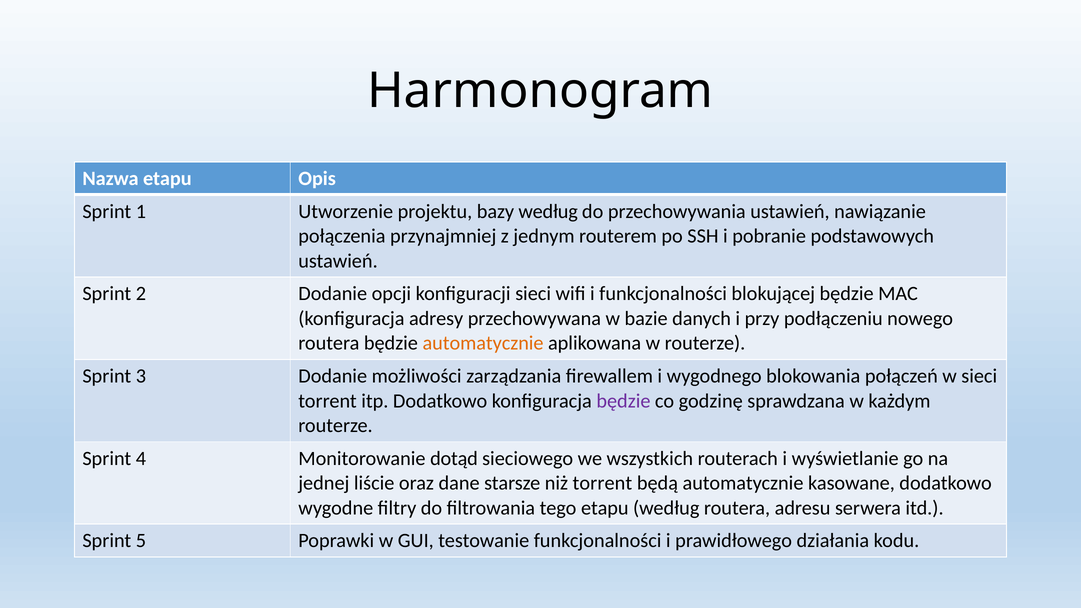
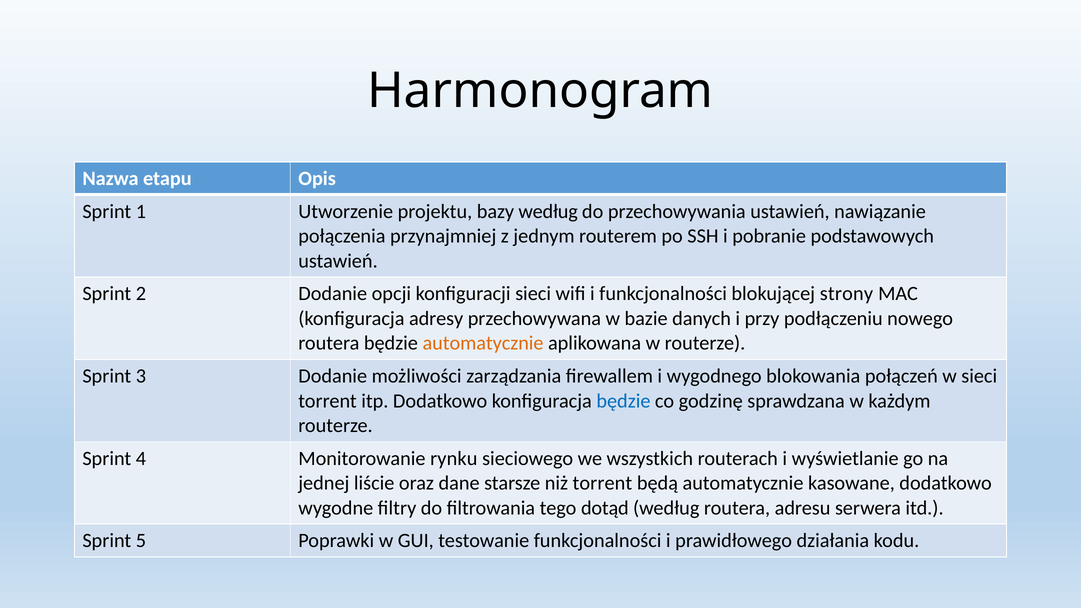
blokującej będzie: będzie -> strony (846, 294)
będzie colour: purple -> blue (623, 401)
dotąd: dotąd -> rynku (454, 458)
tego etapu: etapu -> dotąd (605, 508)
